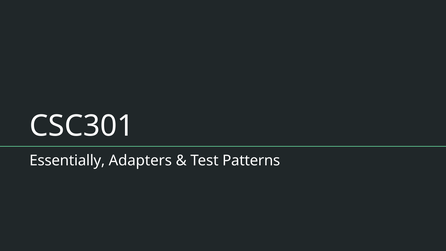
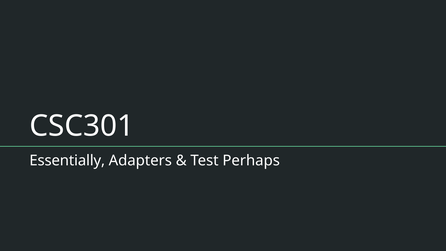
Patterns: Patterns -> Perhaps (251, 161)
